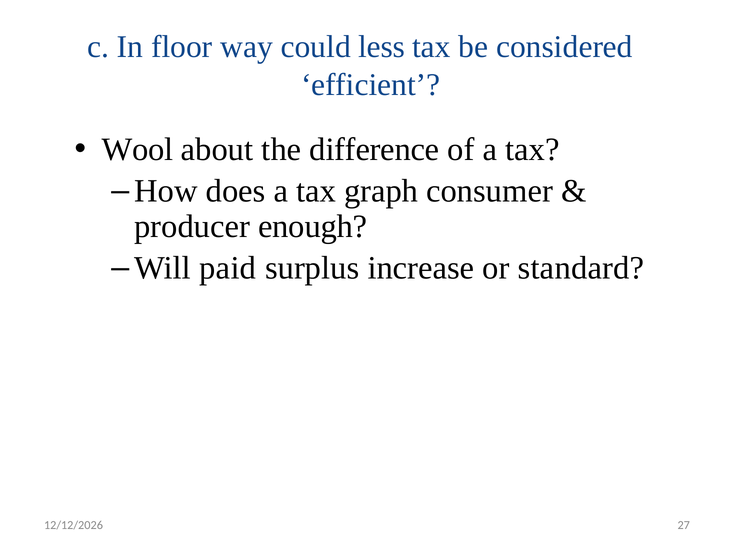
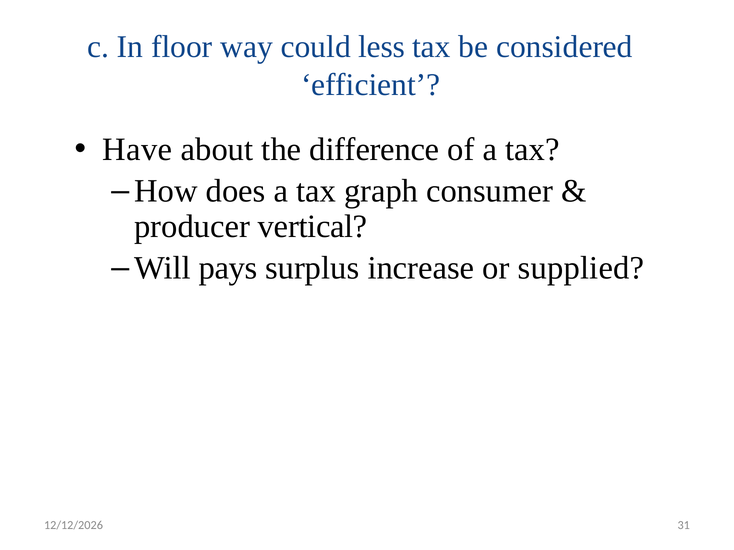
Wool: Wool -> Have (137, 149)
enough: enough -> vertical (313, 226)
paid: paid -> pays (228, 268)
standard: standard -> supplied (581, 268)
27: 27 -> 31 (684, 526)
